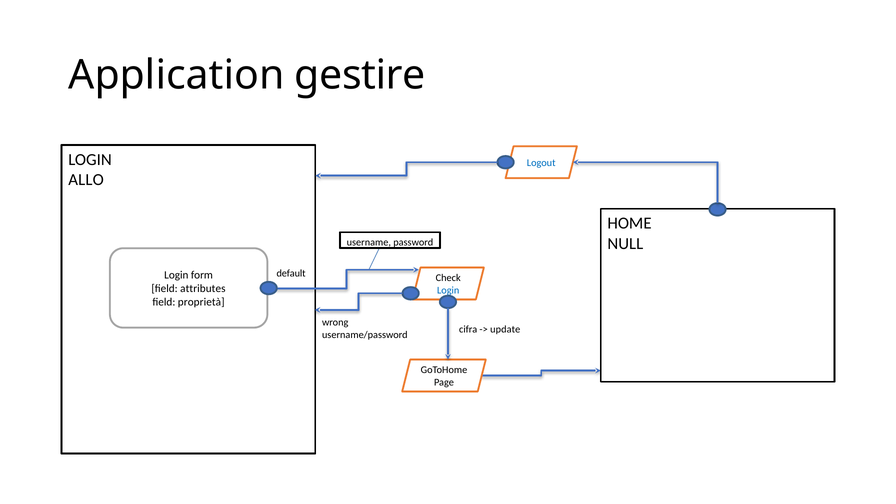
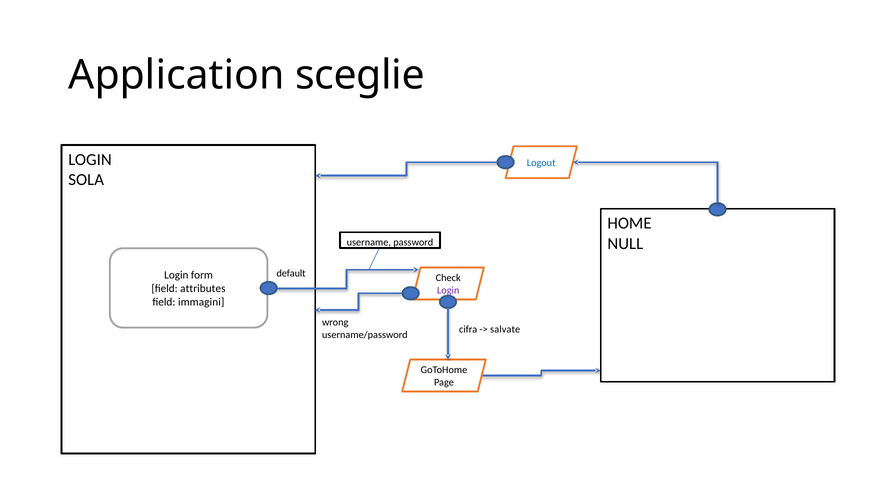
gestire: gestire -> sceglie (360, 75)
ALLO: ALLO -> SOLA (86, 180)
Login colour: blue -> purple (448, 290)
proprietà: proprietà -> immagini (201, 302)
update: update -> salvate (505, 330)
